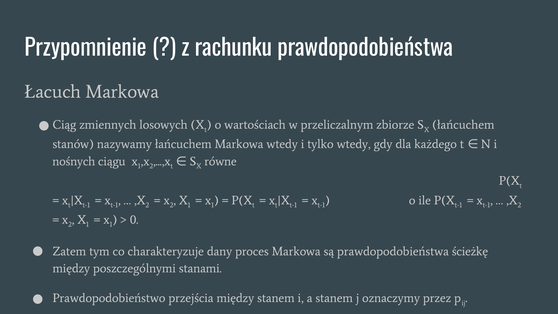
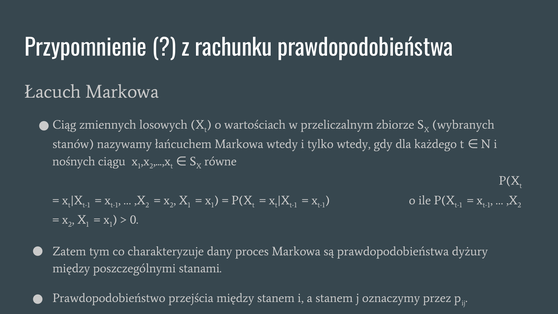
łańcuchem: łańcuchem -> wybranych (463, 125)
ścieżkę: ścieżkę -> dyżury (470, 251)
